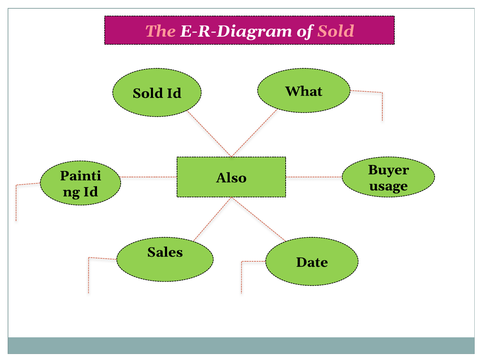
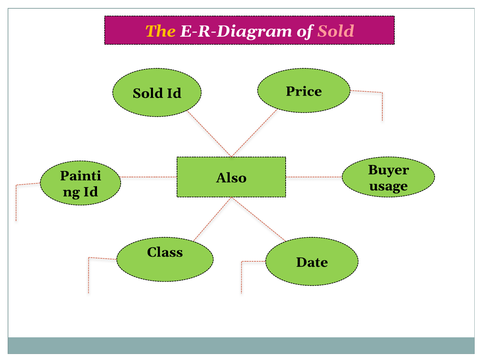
The colour: pink -> yellow (160, 31)
What: What -> Price (304, 91)
Sales: Sales -> Class (165, 252)
